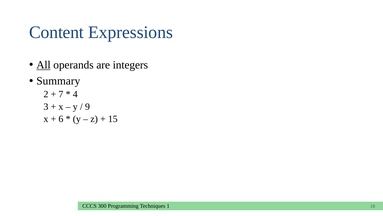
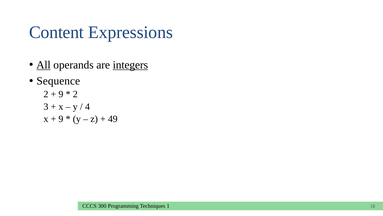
integers underline: none -> present (130, 65)
Summary: Summary -> Sequence (58, 81)
7: 7 -> 9 (61, 94)
4: 4 -> 2 (75, 94)
9: 9 -> 4 (88, 106)
6: 6 -> 9 (61, 119)
15: 15 -> 49 (113, 119)
